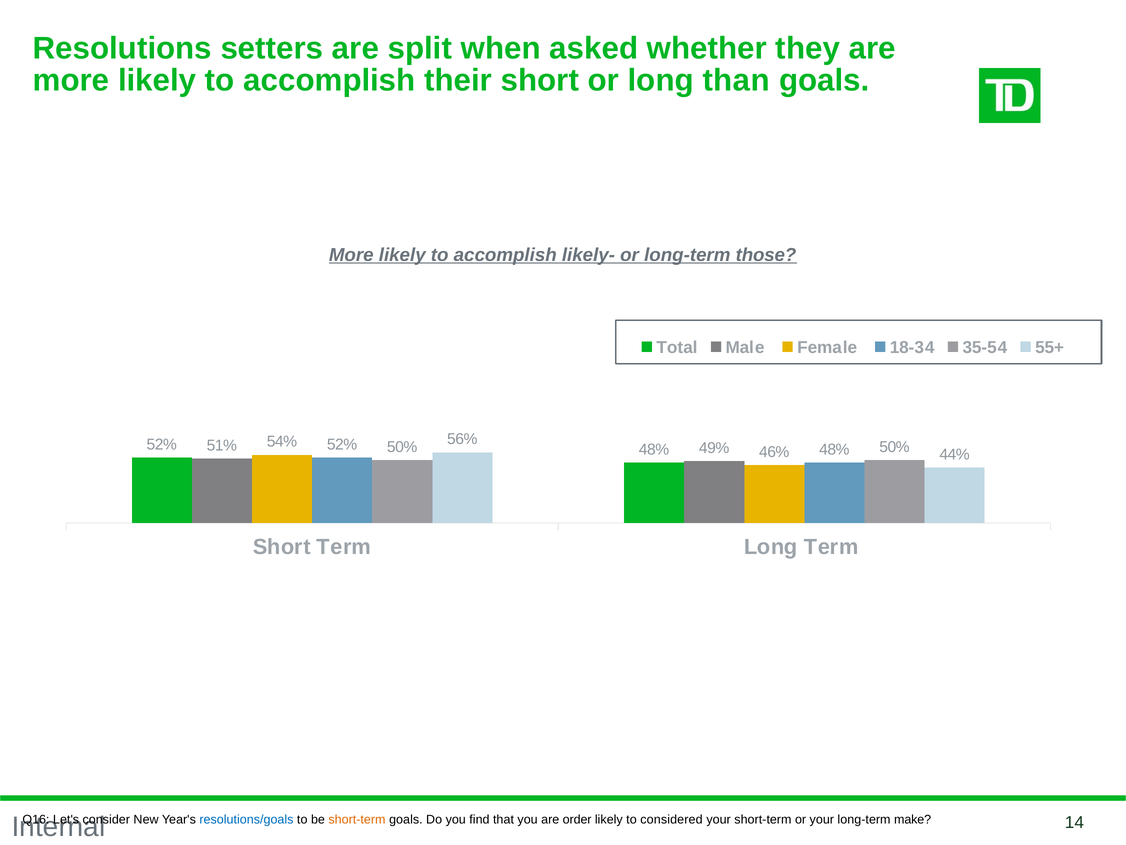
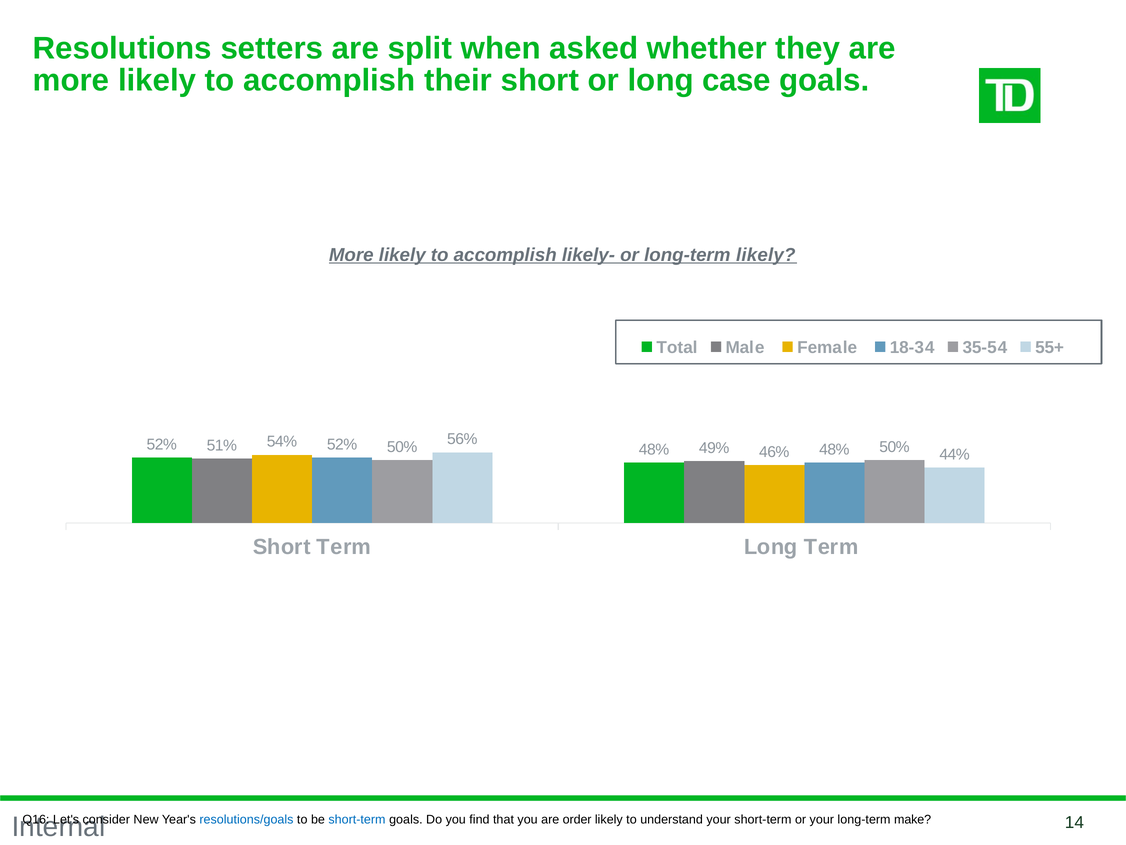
than: than -> case (736, 80)
long-term those: those -> likely (766, 255)
short-term colour: orange -> blue (357, 819)
considered: considered -> understand (672, 819)
